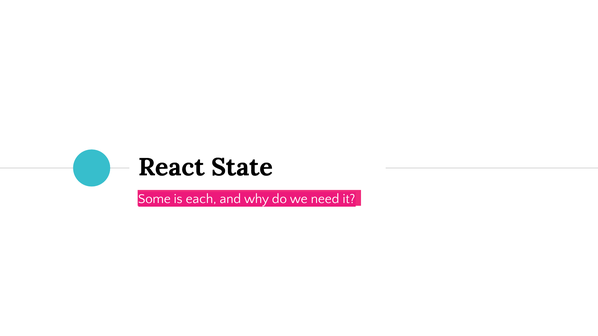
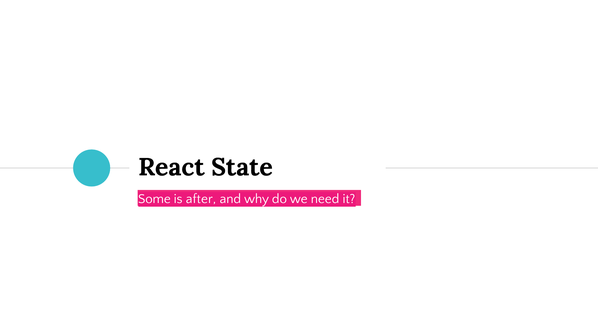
each: each -> after (201, 199)
